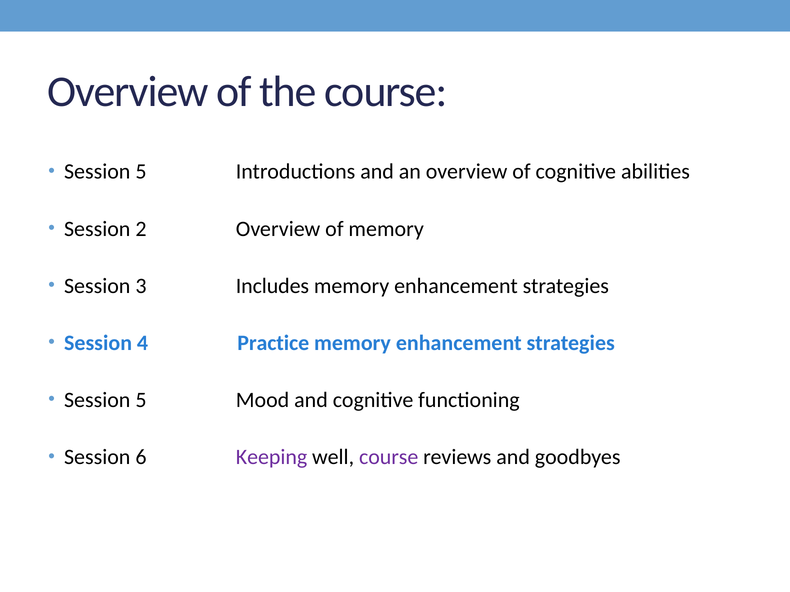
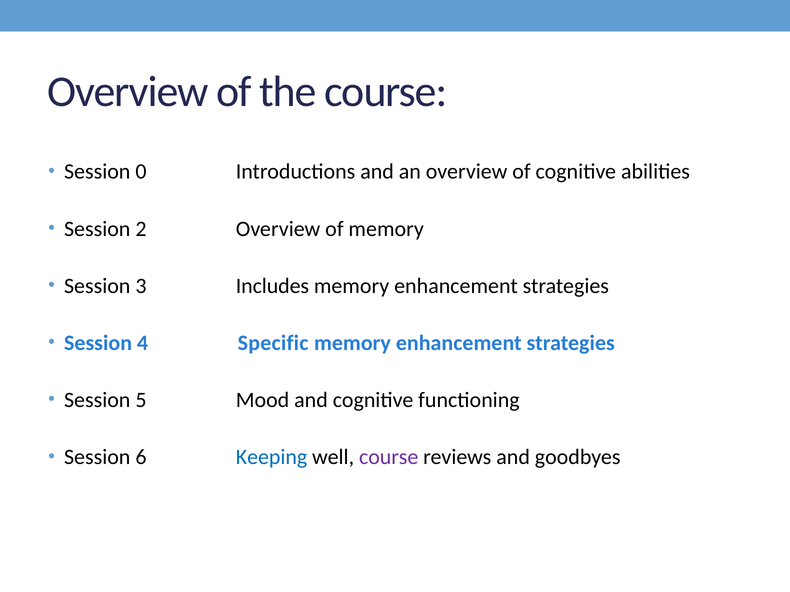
5: 5 -> 0 (141, 172)
Practice: Practice -> Specific (273, 343)
Keeping colour: purple -> blue (271, 458)
